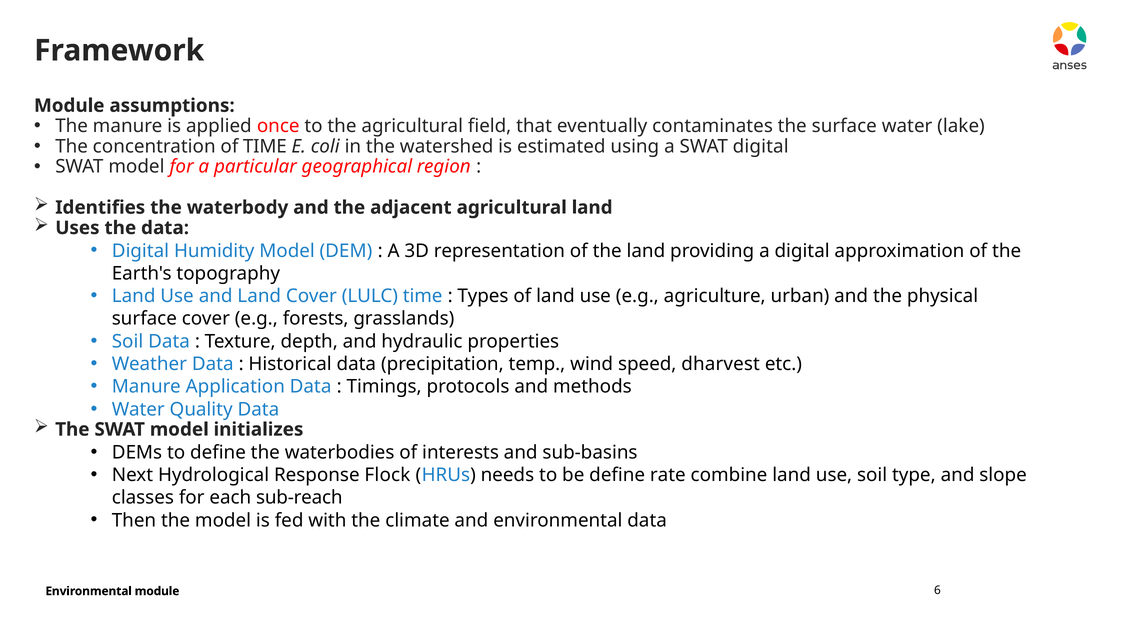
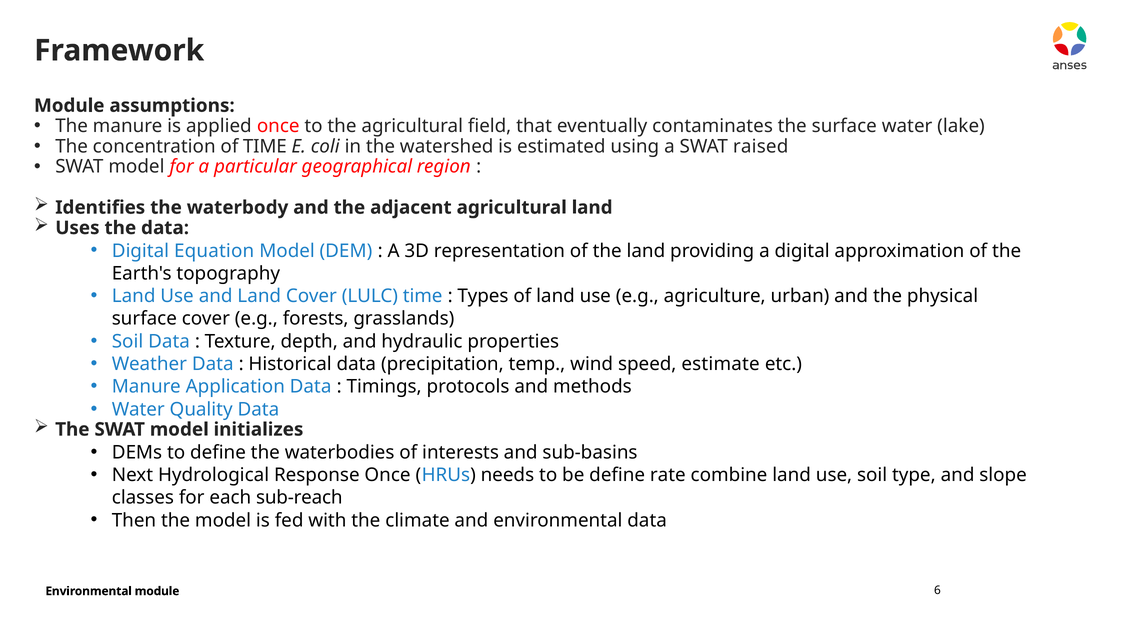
SWAT digital: digital -> raised (761, 146)
Humidity: Humidity -> Equation (214, 251)
dharvest: dharvest -> estimate (721, 364)
Response Flock: Flock -> Once (388, 475)
